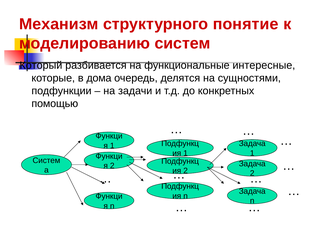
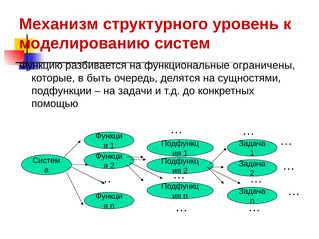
понятие: понятие -> уровень (246, 24)
Который: Который -> Функцию (41, 66)
интересные: интересные -> ограничены (264, 66)
дома: дома -> быть (99, 78)
